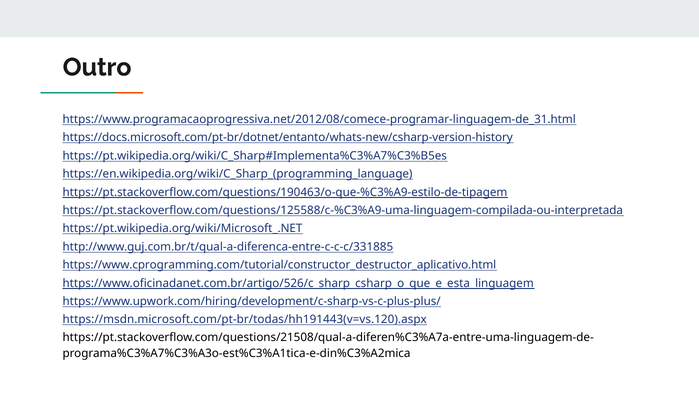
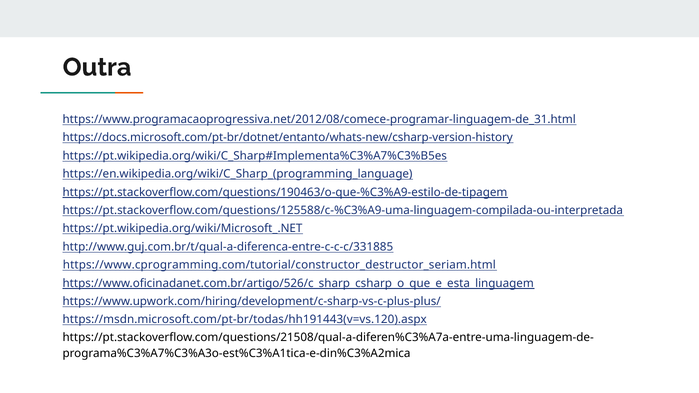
Outro: Outro -> Outra (97, 67)
https://www.cprogramming.com/tutorial/constructor_destructor_aplicativo.html: https://www.cprogramming.com/tutorial/constructor_destructor_aplicativo.html -> https://www.cprogramming.com/tutorial/constructor_destructor_seriam.html (279, 265)
